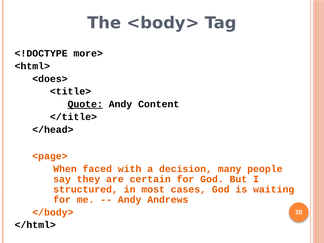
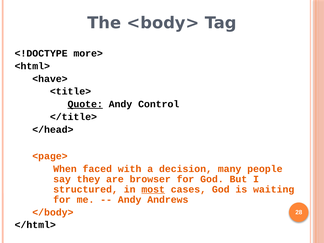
<does>: <does> -> <have> (50, 79)
Content: Content -> Control (159, 104)
certain: certain -> browser (150, 179)
most underline: none -> present (153, 189)
